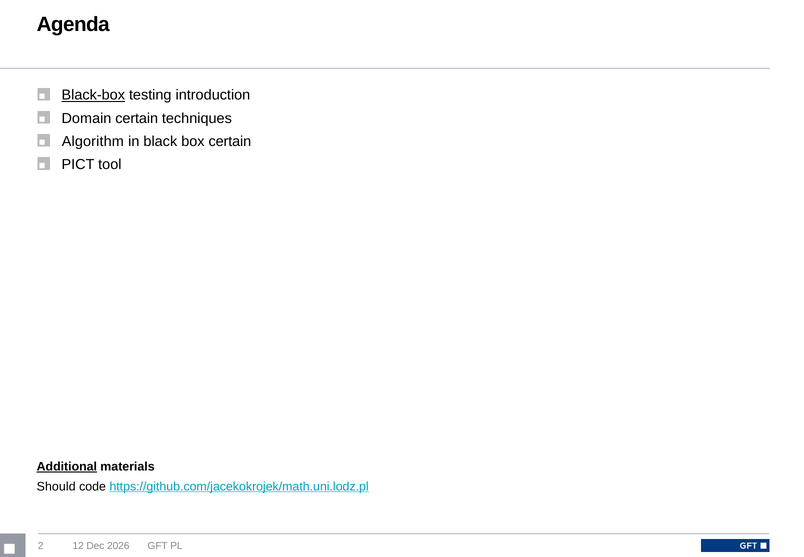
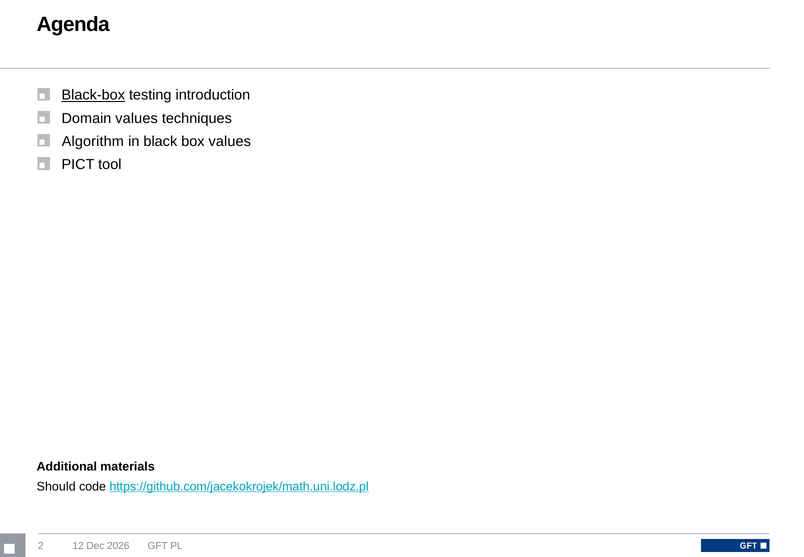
Domain certain: certain -> values (137, 118)
box certain: certain -> values (230, 141)
Additional underline: present -> none (67, 466)
